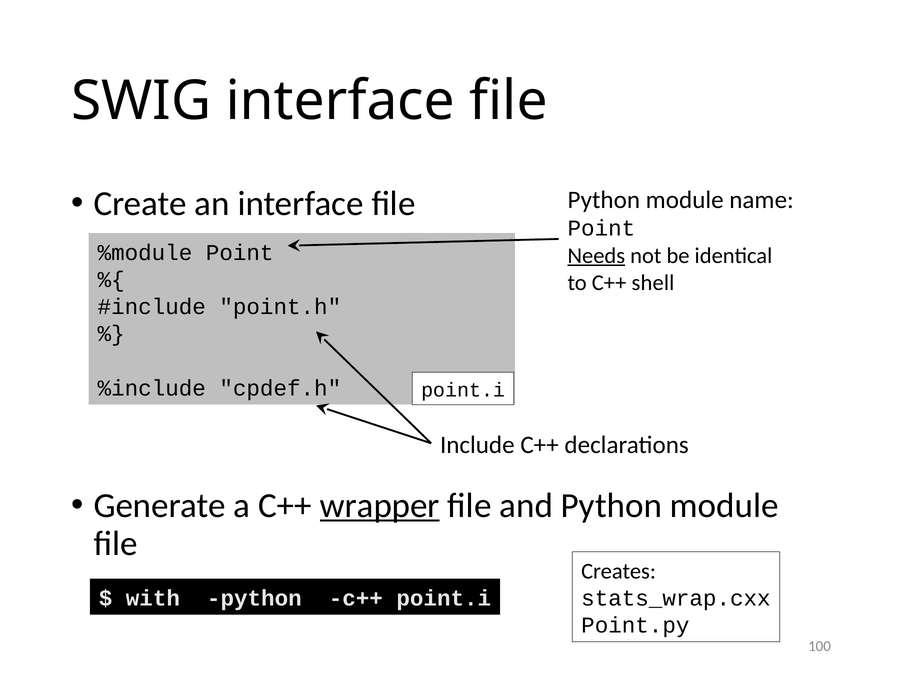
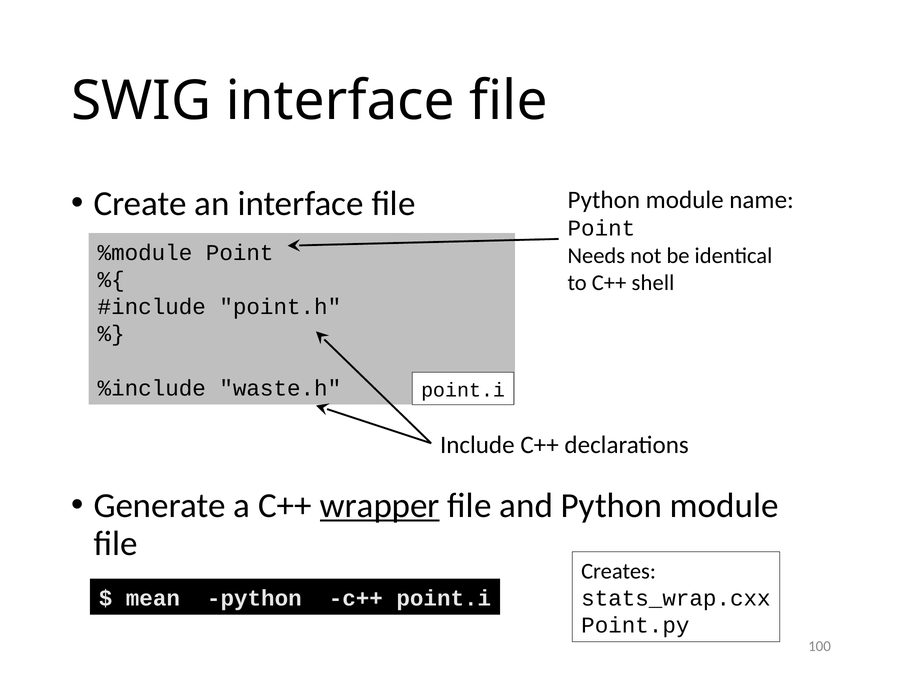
Needs underline: present -> none (596, 255)
cpdef.h: cpdef.h -> waste.h (280, 388)
with: with -> mean (153, 598)
